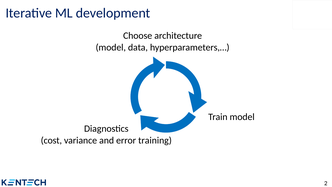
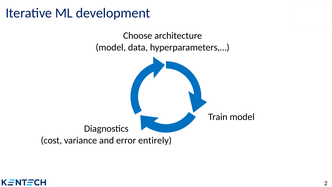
training: training -> entirely (155, 140)
